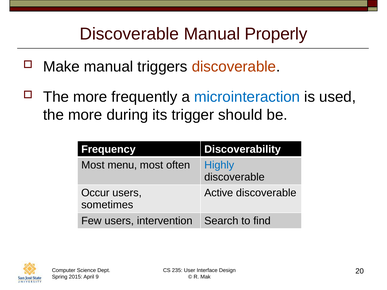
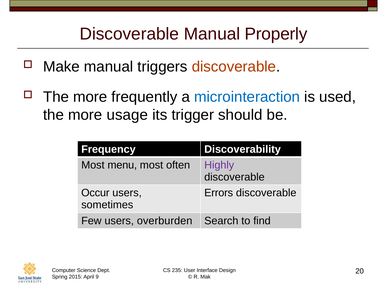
during: during -> usage (127, 115)
Highly colour: blue -> purple (219, 165)
Active: Active -> Errors (219, 193)
intervention: intervention -> overburden (165, 221)
